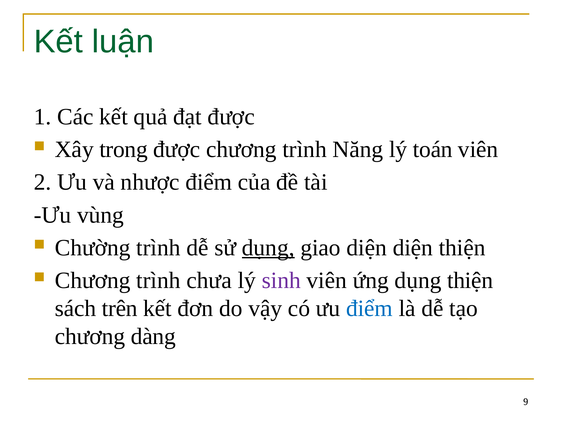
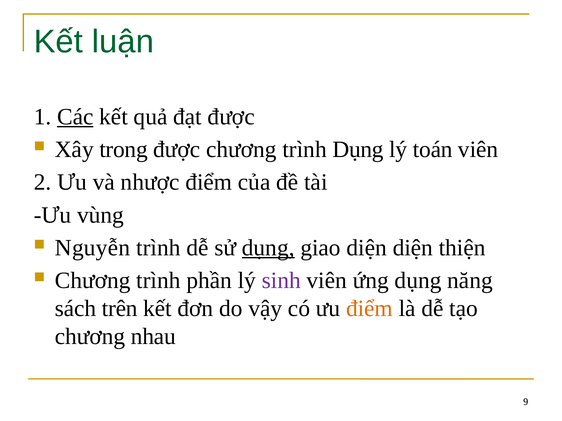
Các underline: none -> present (75, 117)
trình Năng: Năng -> Dụng (358, 150)
Chường: Chường -> Nguyễn (93, 248)
chưa: chưa -> phần (209, 281)
dụng thiện: thiện -> năng (470, 281)
điểm colour: blue -> orange (369, 309)
dàng: dàng -> nhau (153, 337)
